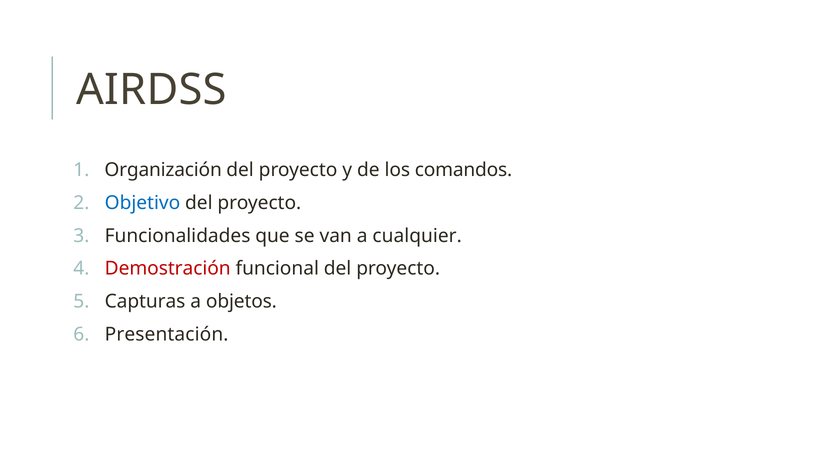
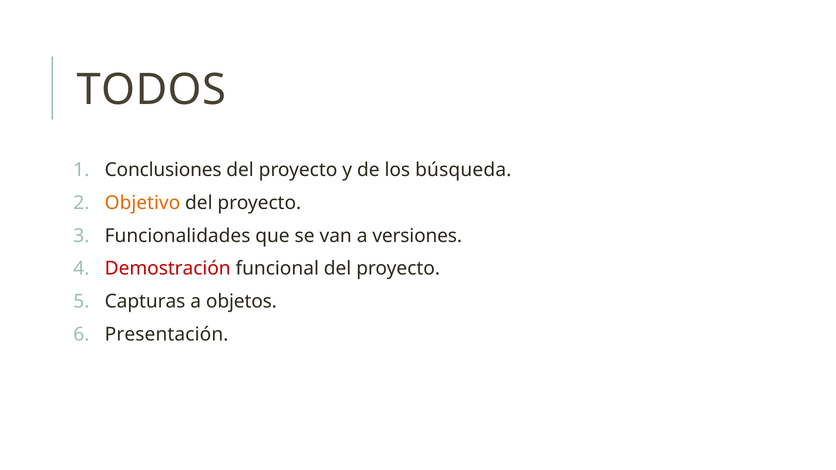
AIRDSS: AIRDSS -> TODOS (151, 90)
Organización: Organización -> Conclusiones (163, 170)
comandos: comandos -> búsqueda (463, 170)
Objetivo colour: blue -> orange (142, 203)
cualquier: cualquier -> versiones (417, 236)
